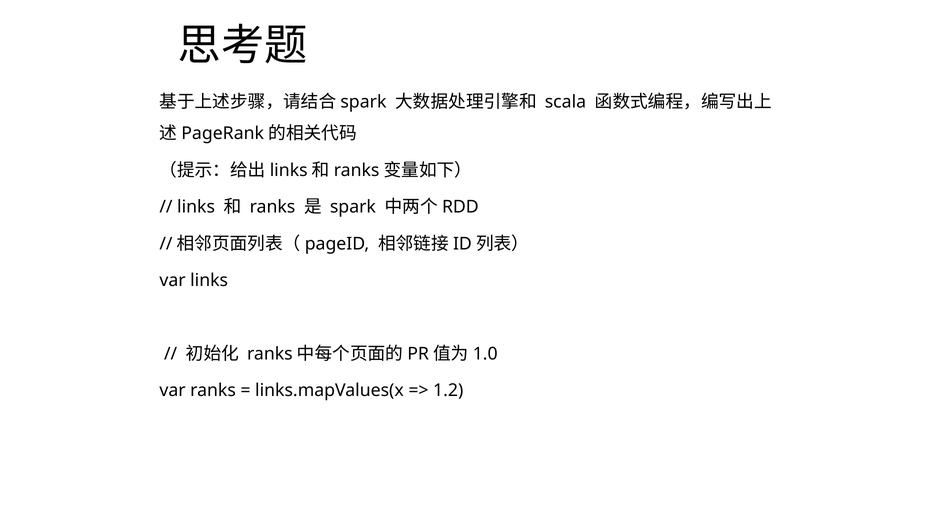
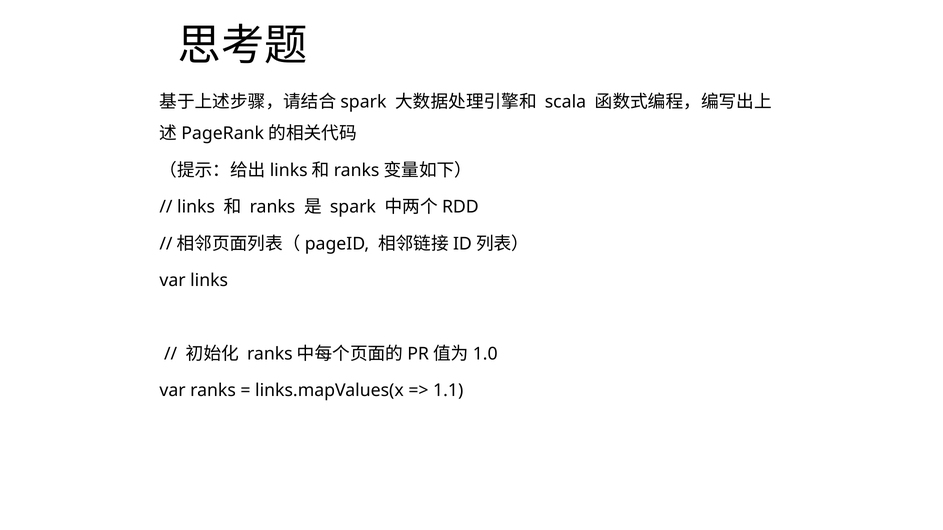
1.2: 1.2 -> 1.1 (448, 391)
